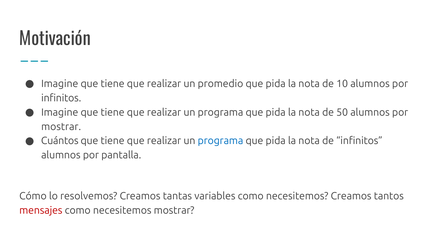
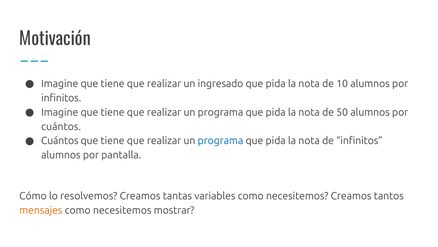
promedio: promedio -> ingresado (221, 84)
mostrar: mostrar -> cuántos (61, 126)
mensajes colour: red -> orange (41, 210)
